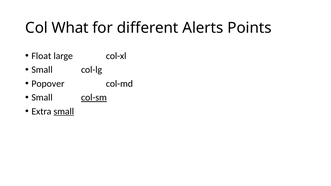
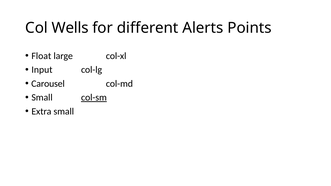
What: What -> Wells (70, 28)
Small: Small -> Input (42, 70)
Popover: Popover -> Carousel (48, 84)
small underline: present -> none (64, 111)
